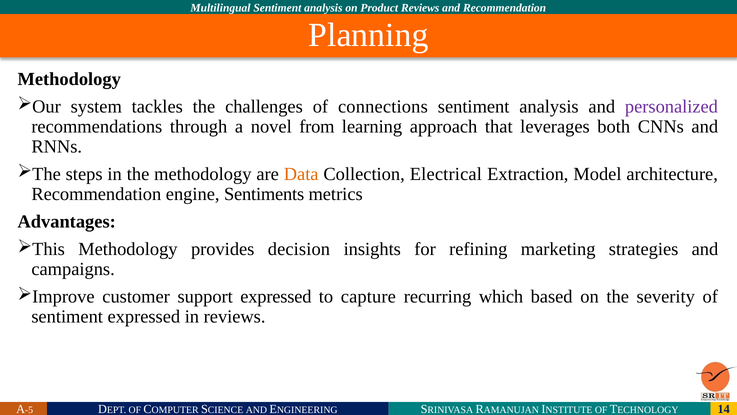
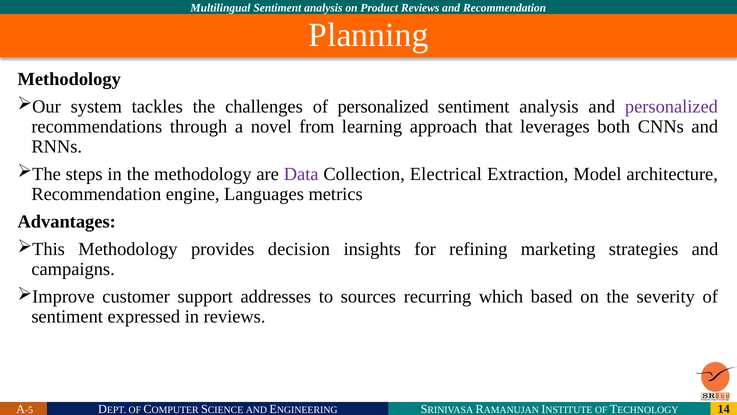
of connections: connections -> personalized (383, 107)
Data colour: orange -> purple (301, 174)
Sentiments: Sentiments -> Languages (264, 194)
support expressed: expressed -> addresses (276, 296)
capture: capture -> sources (368, 296)
